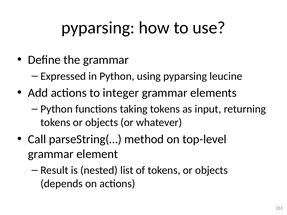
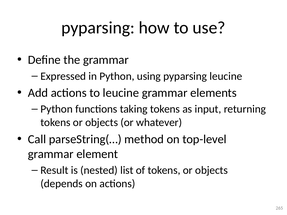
to integer: integer -> leucine (121, 93)
